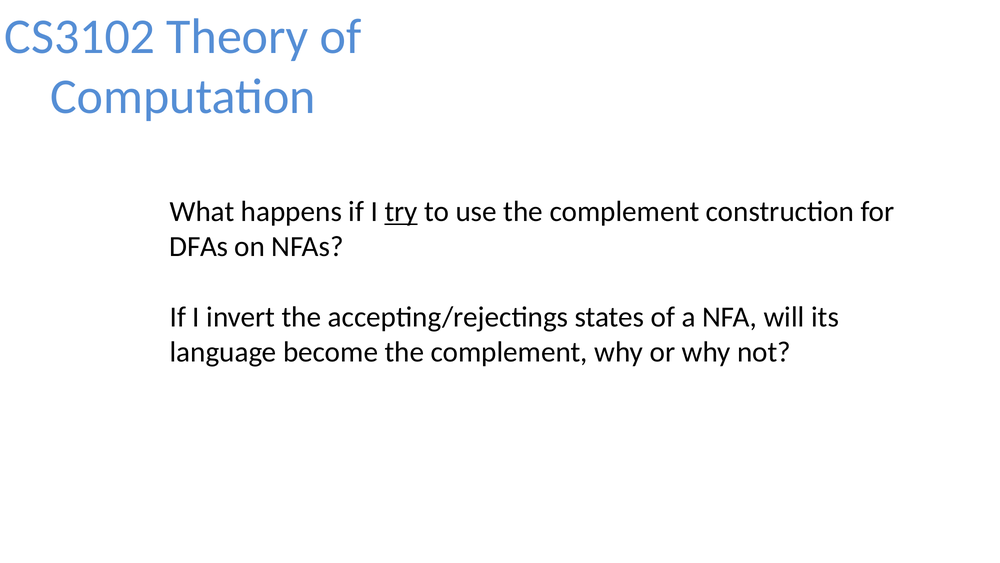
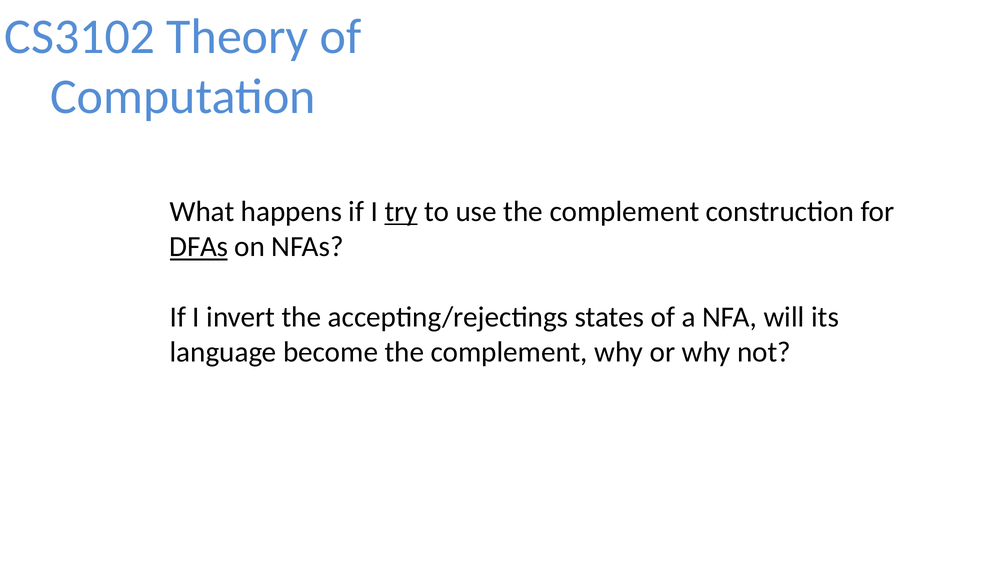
DFAs underline: none -> present (199, 247)
